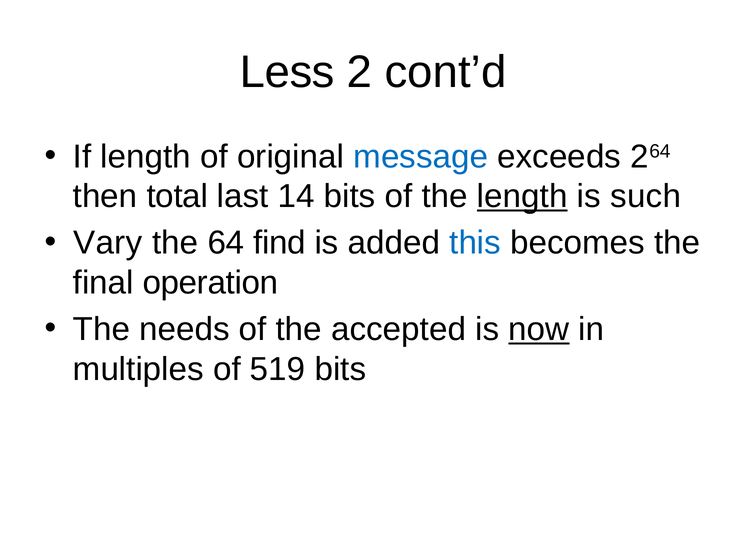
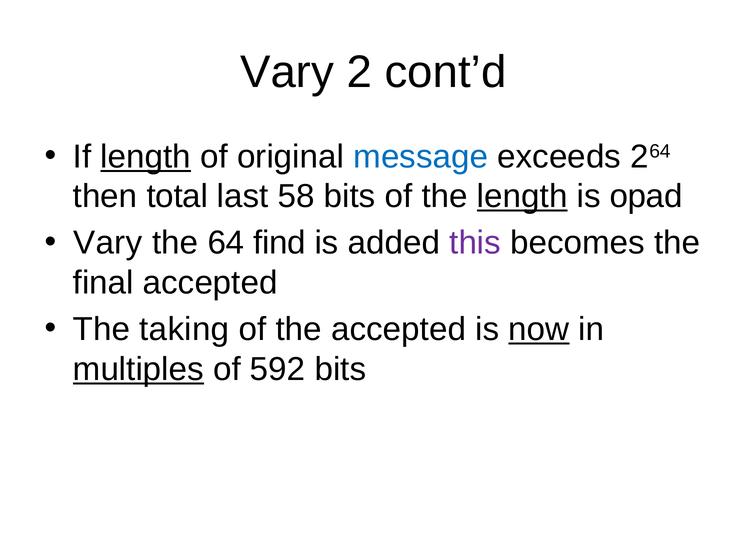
Less: Less -> Vary (287, 72)
length underline: none -> present (146, 157)
14: 14 -> 58 (296, 197)
such: such -> opad (646, 197)
this colour: blue -> purple (475, 243)
final operation: operation -> accepted (210, 283)
needs: needs -> taking (184, 329)
multiples underline: none -> present (138, 369)
519: 519 -> 592 (278, 369)
